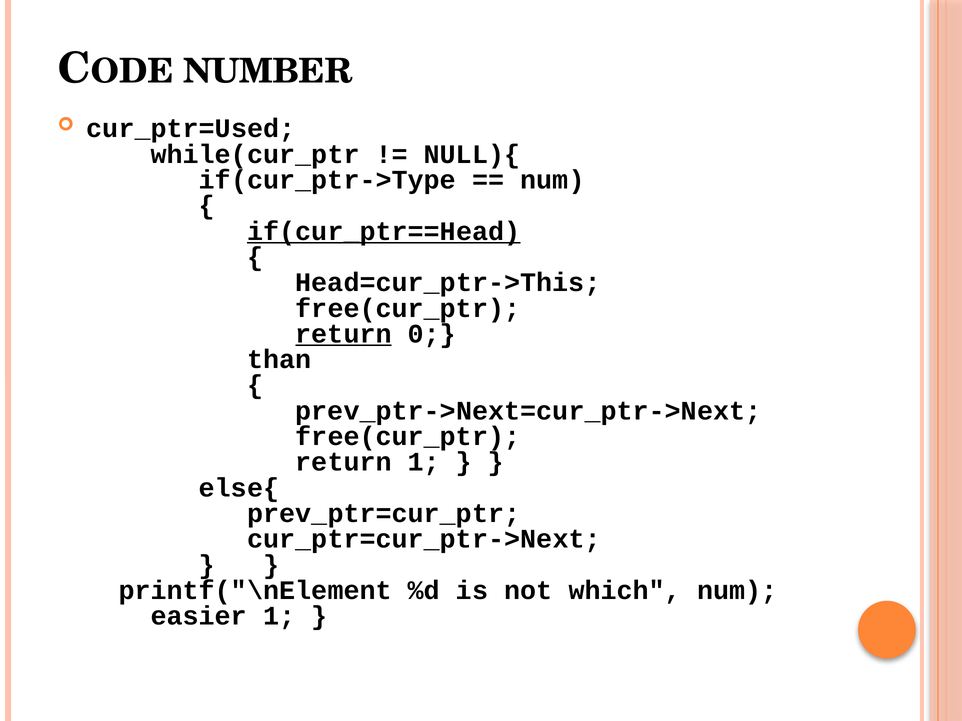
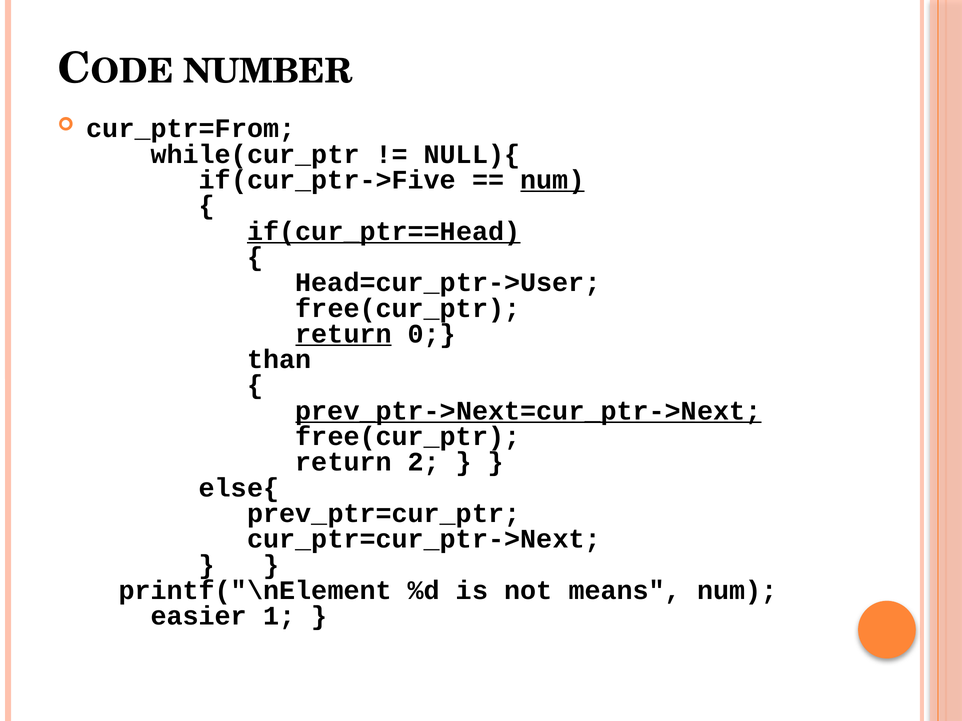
cur_ptr=Used: cur_ptr=Used -> cur_ptr=From (191, 129)
if(cur_ptr->Type: if(cur_ptr->Type -> if(cur_ptr->Five (327, 180)
num underline: none -> present (552, 180)
Head=cur_ptr->This: Head=cur_ptr->This -> Head=cur_ptr->User (448, 283)
prev_ptr->Next=cur_ptr->Next underline: none -> present (528, 411)
return 1: 1 -> 2 (424, 462)
which: which -> means (625, 591)
